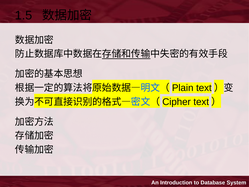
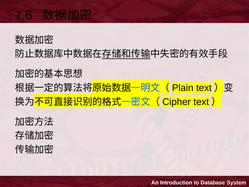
1.5: 1.5 -> 7.6 (24, 15)
